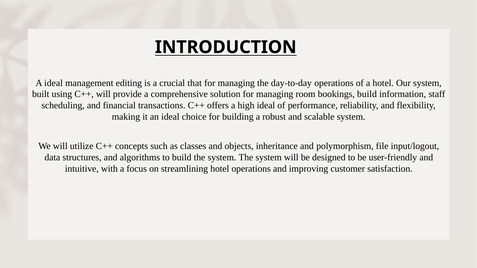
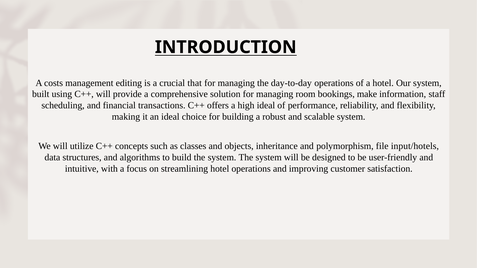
A ideal: ideal -> costs (54, 83)
bookings build: build -> make (367, 94)
input/logout: input/logout -> input/hotels (415, 146)
